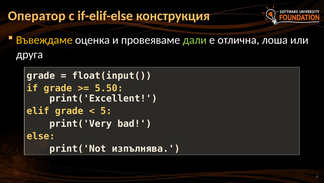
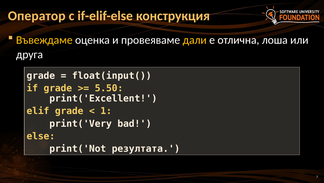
дали colour: light green -> yellow (195, 40)
5: 5 -> 1 (106, 111)
изпълнява: изпълнява -> резултата (146, 148)
